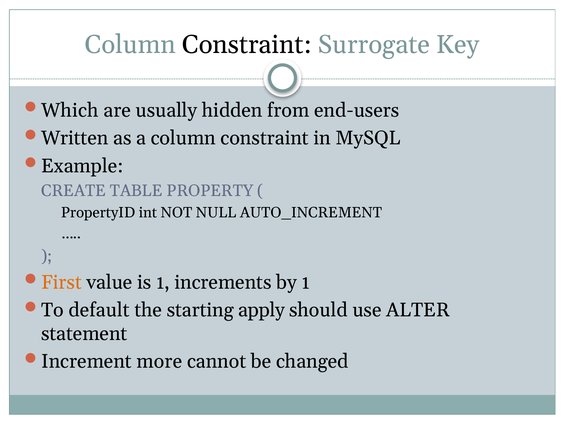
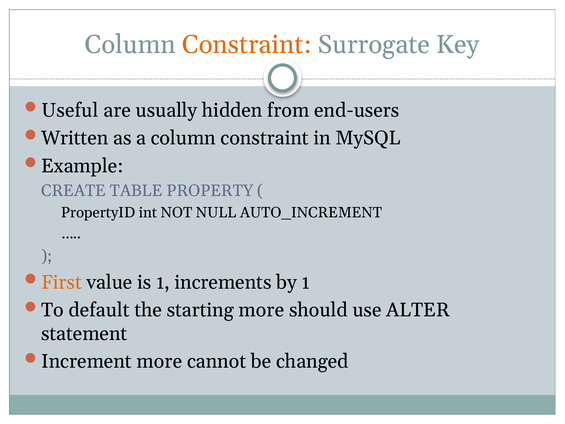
Constraint colour: black -> orange (247, 44)
Which: Which -> Useful (70, 110)
starting apply: apply -> more (261, 310)
